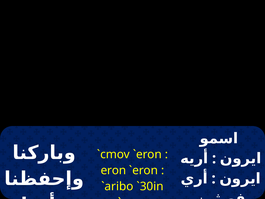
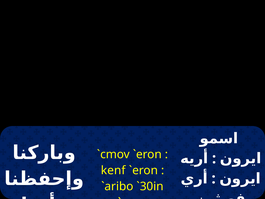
eron: eron -> kenf (113, 170)
